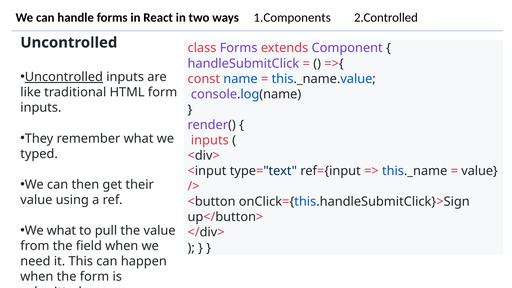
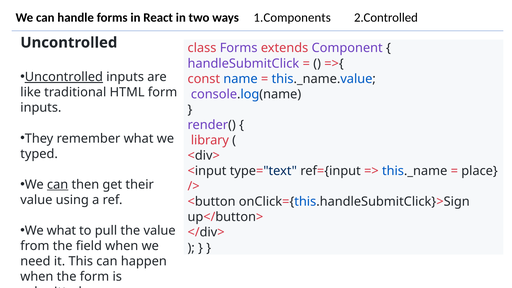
inputs: inputs -> library (210, 140)
value: value -> place (480, 171)
can underline: none -> present (58, 185)
